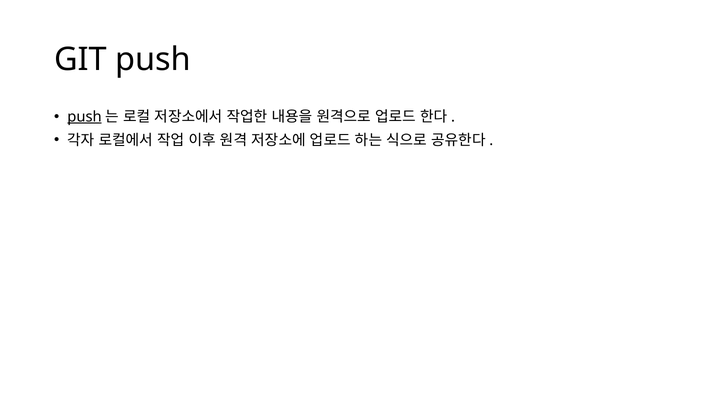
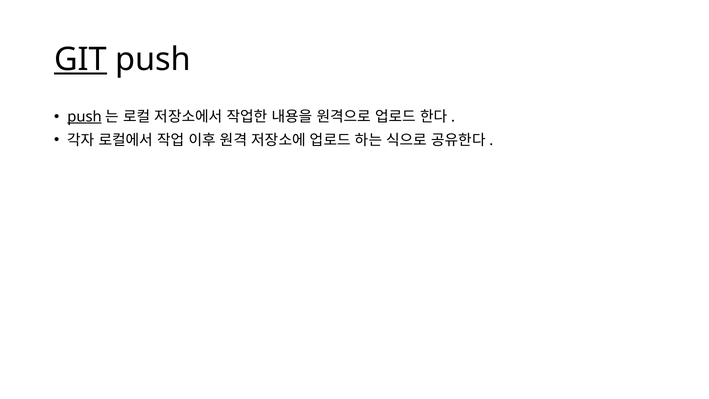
GIT underline: none -> present (80, 60)
